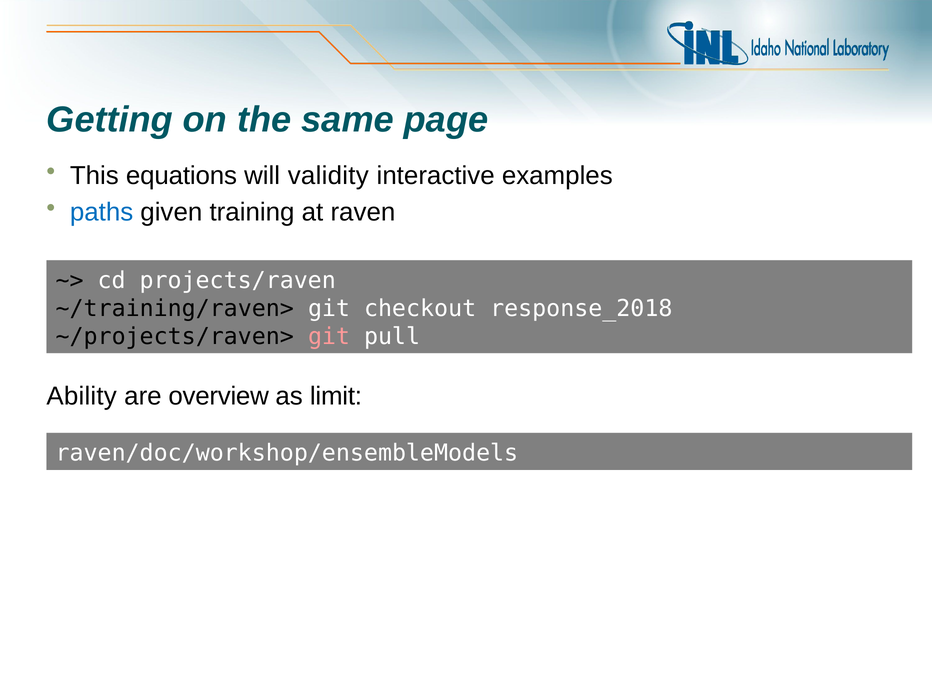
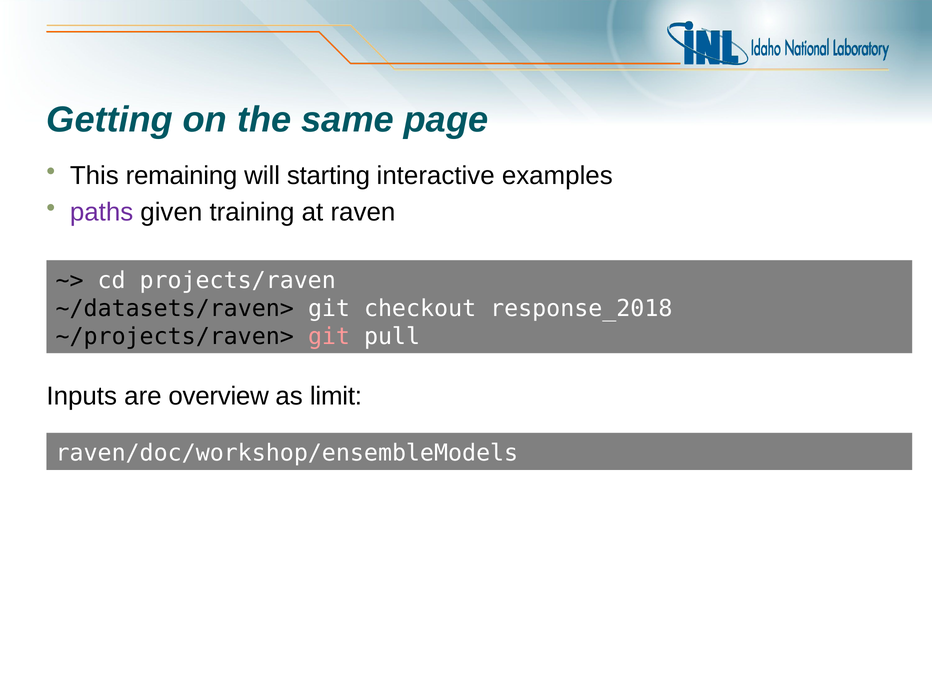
equations: equations -> remaining (182, 176)
validity: validity -> starting (328, 176)
paths colour: blue -> purple (102, 212)
~/training/raven>: ~/training/raven> -> ~/datasets/raven> (175, 308)
Ability: Ability -> Inputs (82, 396)
